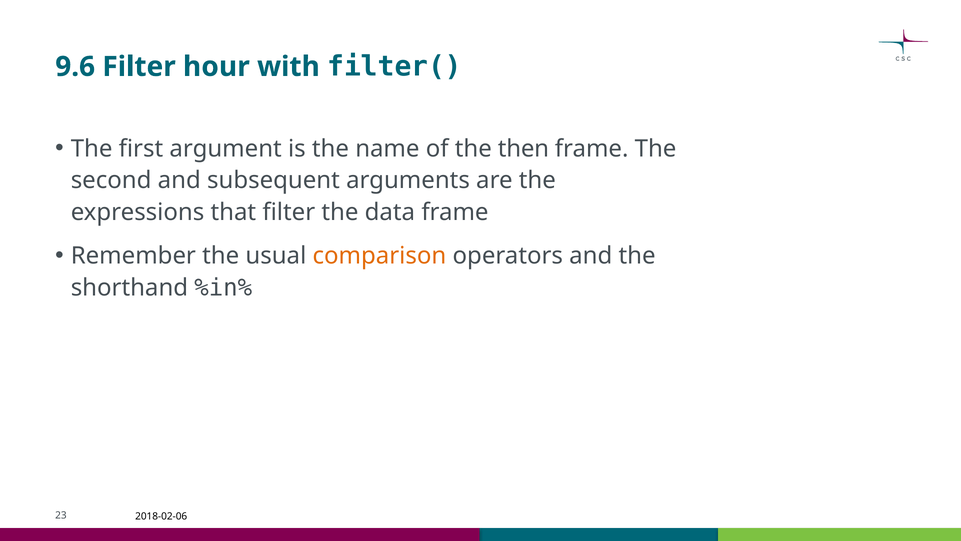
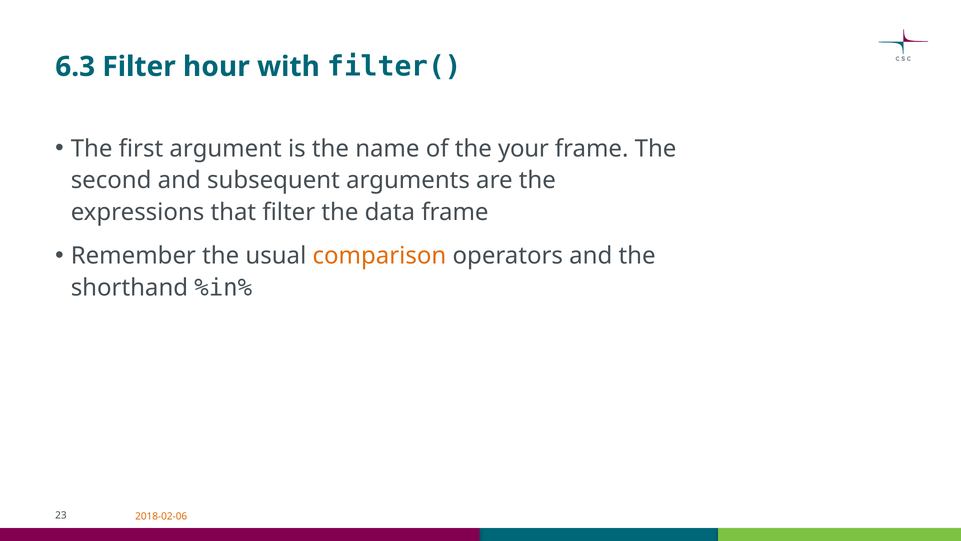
9.6: 9.6 -> 6.3 (75, 67)
then: then -> your (523, 149)
2018-02-06 colour: black -> orange (161, 516)
